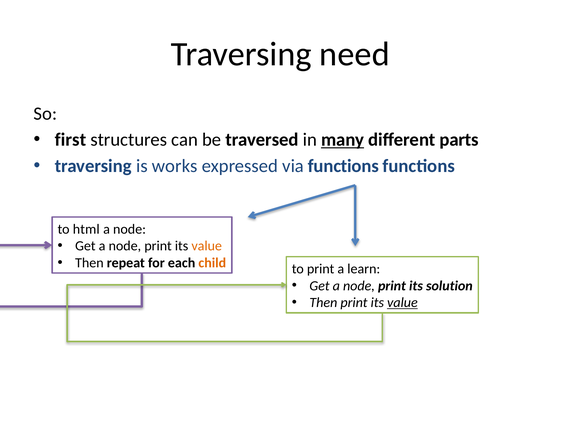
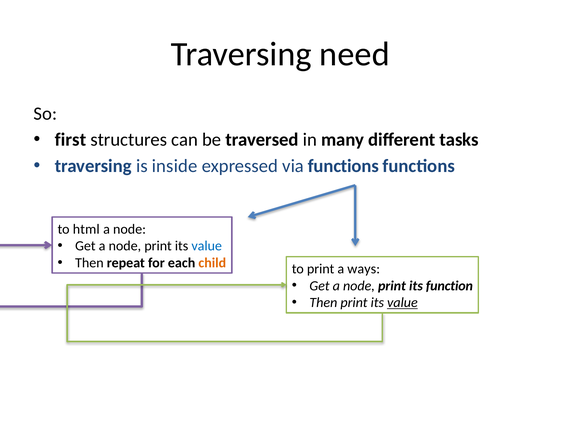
many underline: present -> none (343, 140)
parts: parts -> tasks (459, 140)
works: works -> inside (175, 166)
value colour: orange -> blue (207, 246)
learn: learn -> ways (364, 269)
solution: solution -> function (449, 286)
